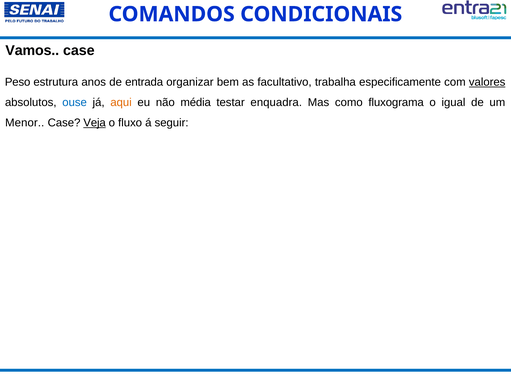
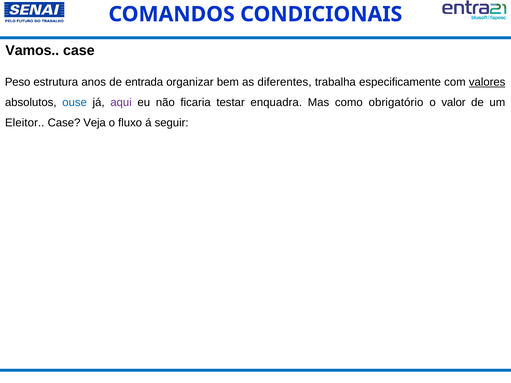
facultativo: facultativo -> diferentes (284, 82)
aqui colour: orange -> purple (121, 102)
média: média -> ficaria (196, 102)
fluxograma: fluxograma -> obrigatório (396, 102)
igual: igual -> valor (454, 102)
Menor: Menor -> Eleitor (25, 123)
Veja underline: present -> none (95, 123)
